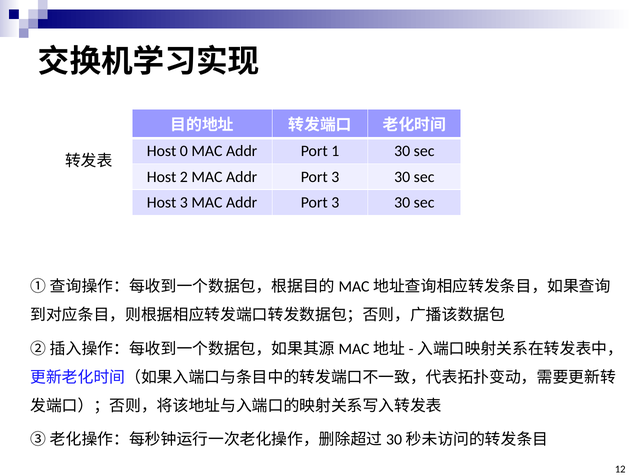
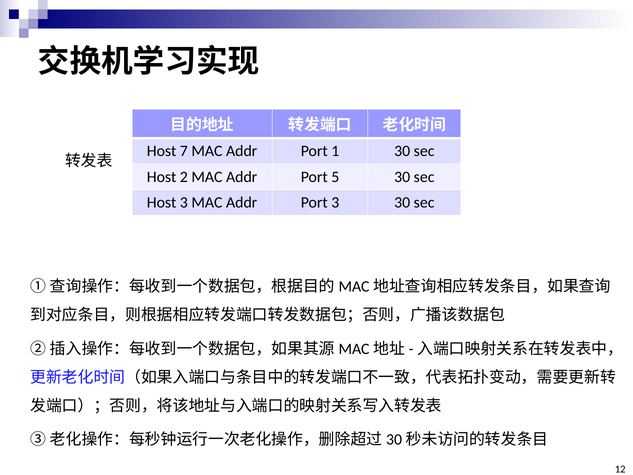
0: 0 -> 7 (184, 151)
3: 3 -> 5 (335, 177)
